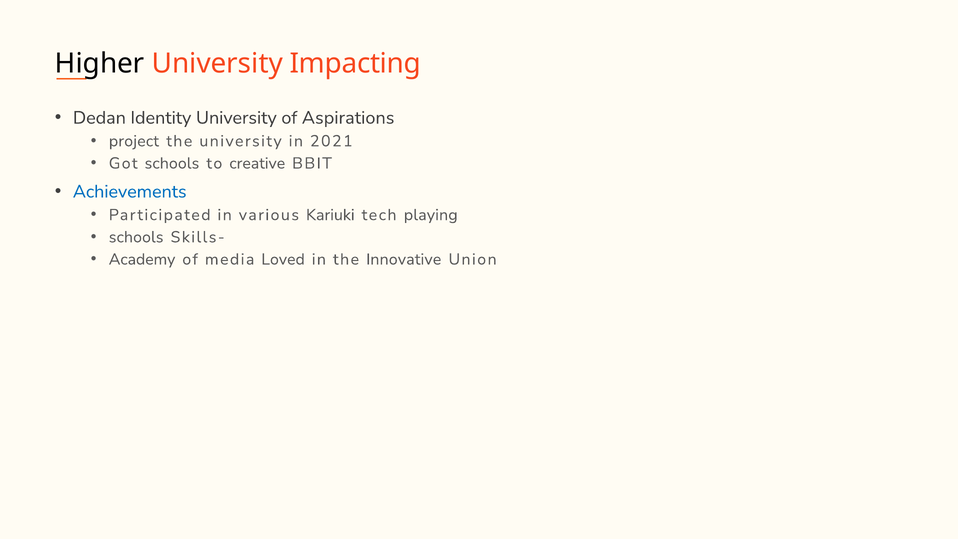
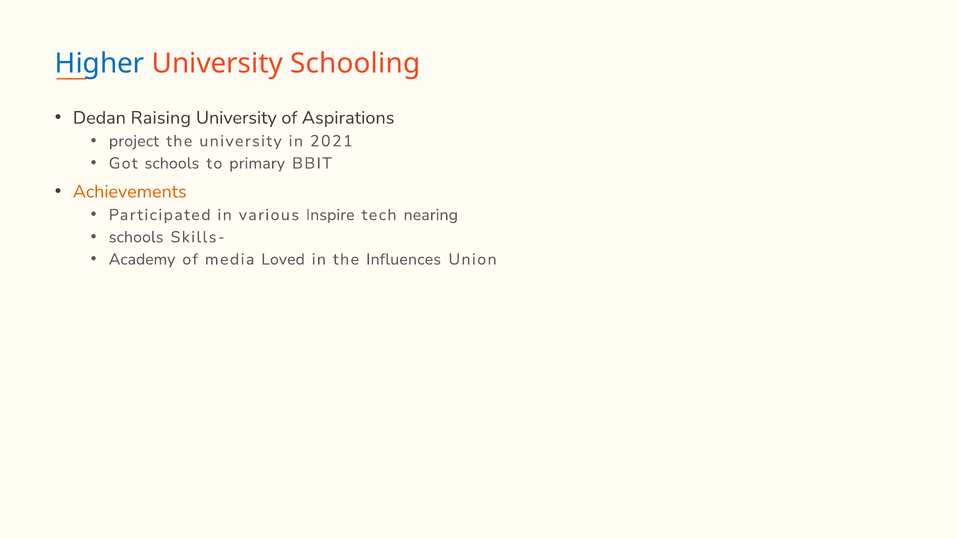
Higher colour: black -> blue (100, 64)
Impacting: Impacting -> Schooling (355, 64)
Identity: Identity -> Raising (161, 118)
creative: creative -> primary (257, 163)
Achievements colour: blue -> orange (130, 192)
Kariuki: Kariuki -> Inspire (330, 215)
playing: playing -> nearing (431, 215)
Innovative: Innovative -> Influences (404, 259)
